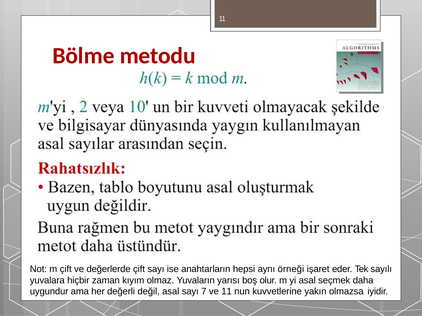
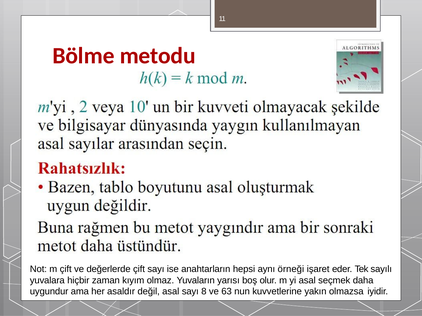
değerli: değerli -> asaldır (121, 292)
7: 7 -> 8 (204, 292)
ve 11: 11 -> 63 (227, 292)
